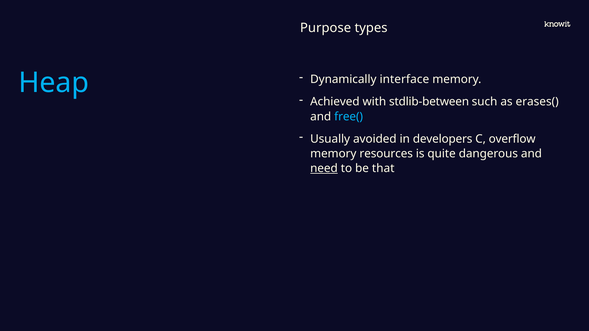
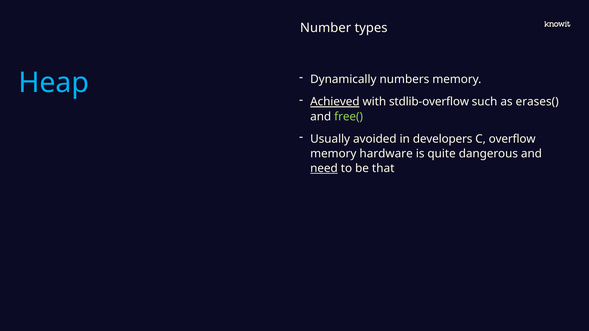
Purpose: Purpose -> Number (326, 28)
interface: interface -> numbers (404, 79)
Achieved underline: none -> present (335, 102)
stdlib-between: stdlib-between -> stdlib-overflow (429, 102)
free( colour: light blue -> light green (349, 117)
resources: resources -> hardware (386, 154)
